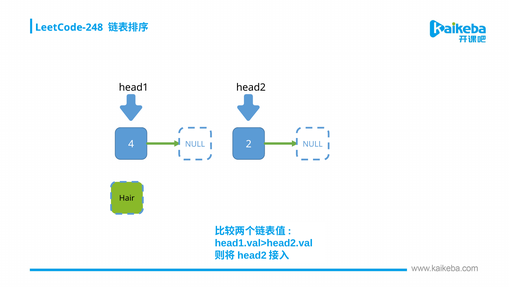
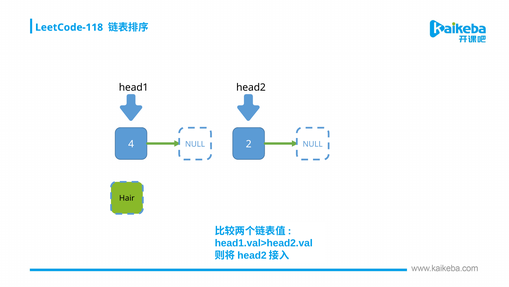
LeetCode-248: LeetCode-248 -> LeetCode-118 (69, 27)
